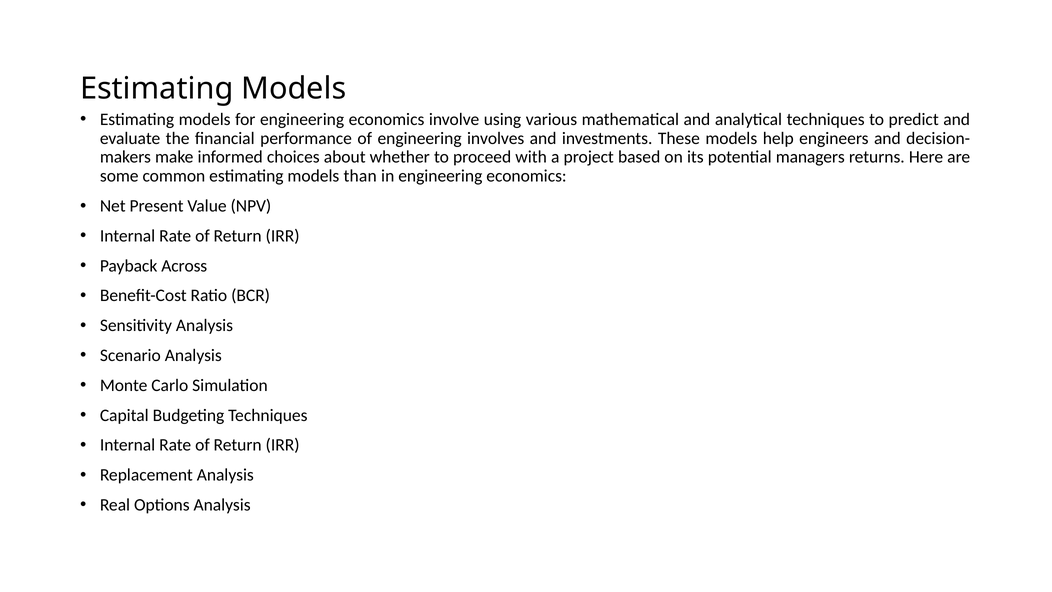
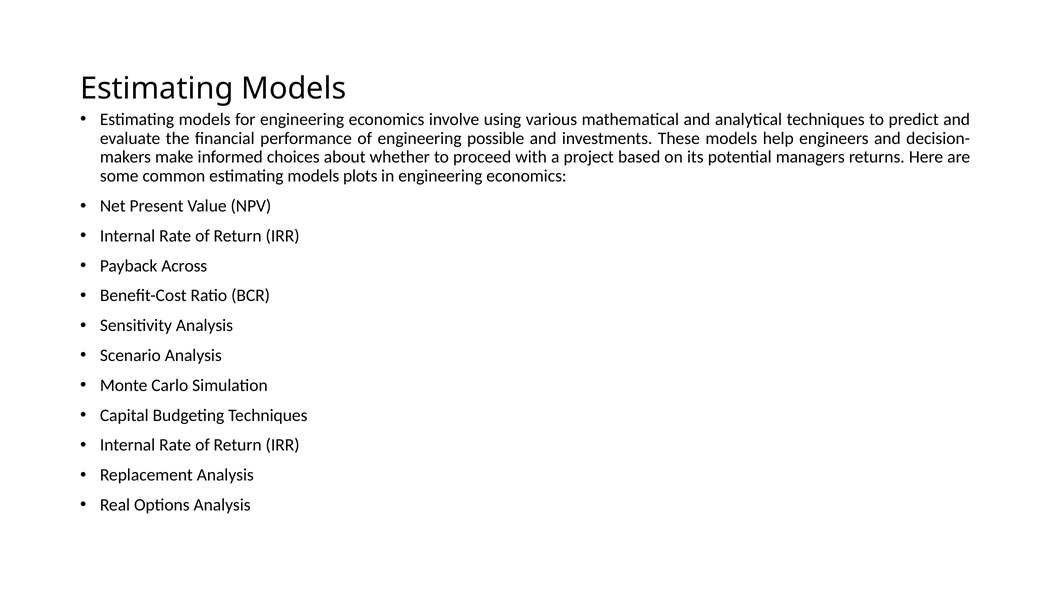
involves: involves -> possible (496, 138)
than: than -> plots (360, 176)
